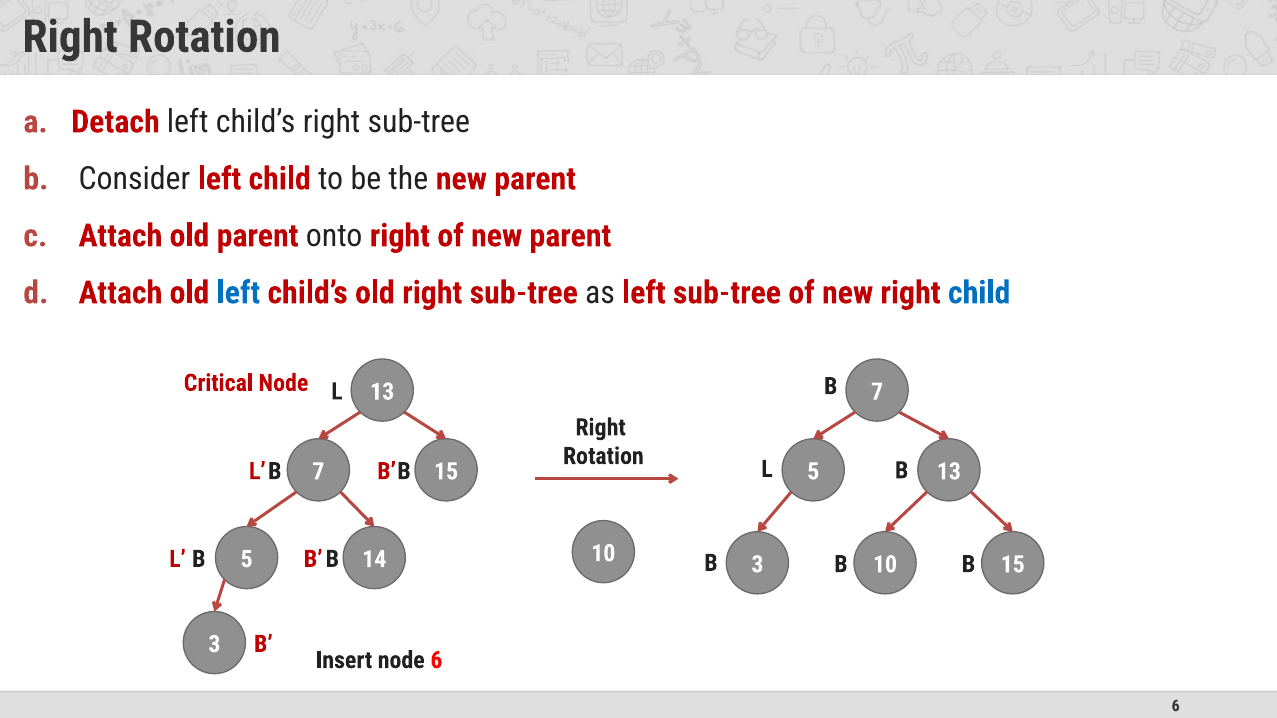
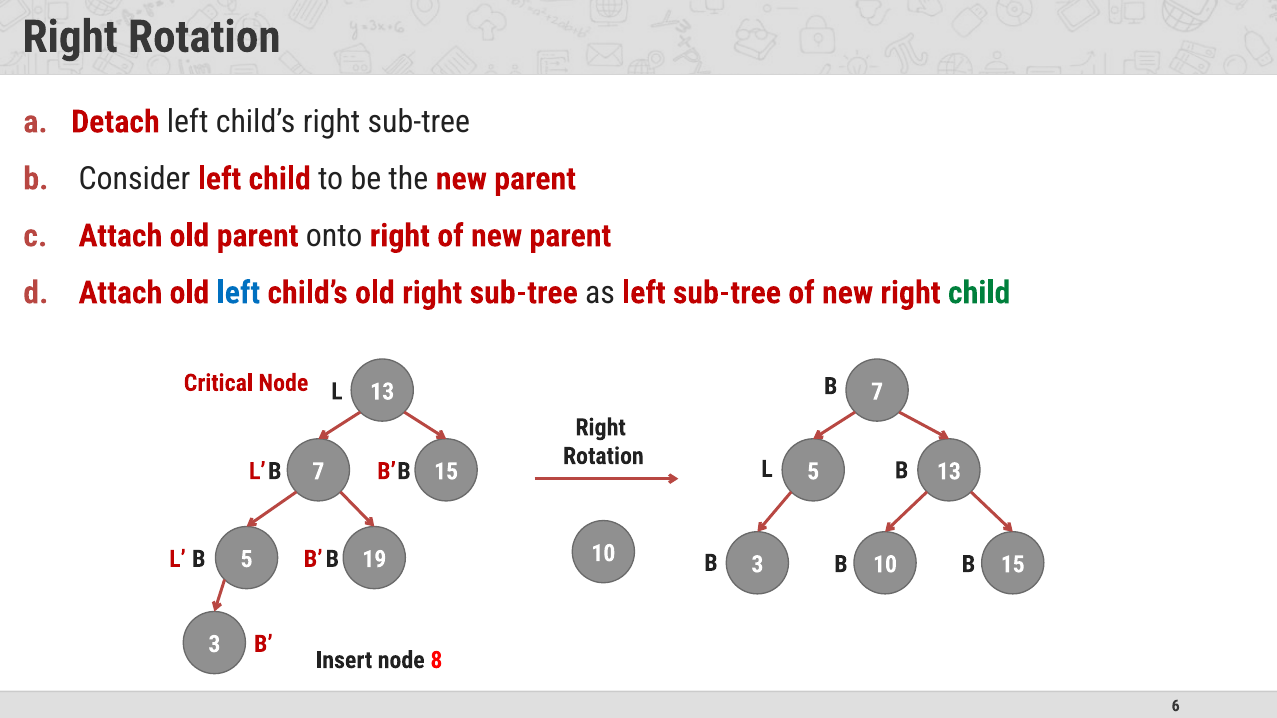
child colour: blue -> green (979, 293)
14: 14 -> 19 (374, 559)
node 6: 6 -> 8 (436, 660)
